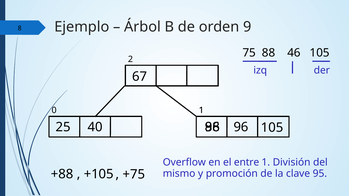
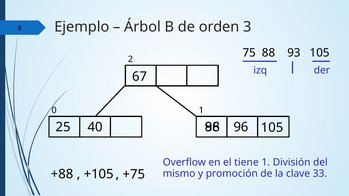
9: 9 -> 3 (247, 27)
46: 46 -> 93 (294, 53)
entre: entre -> tiene (246, 162)
95: 95 -> 33 (320, 174)
